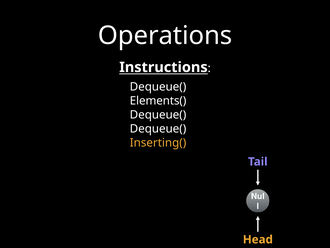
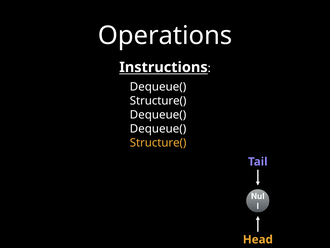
Elements(: Elements( -> Structure( (158, 101)
Inserting(: Inserting( -> Structure( (158, 142)
